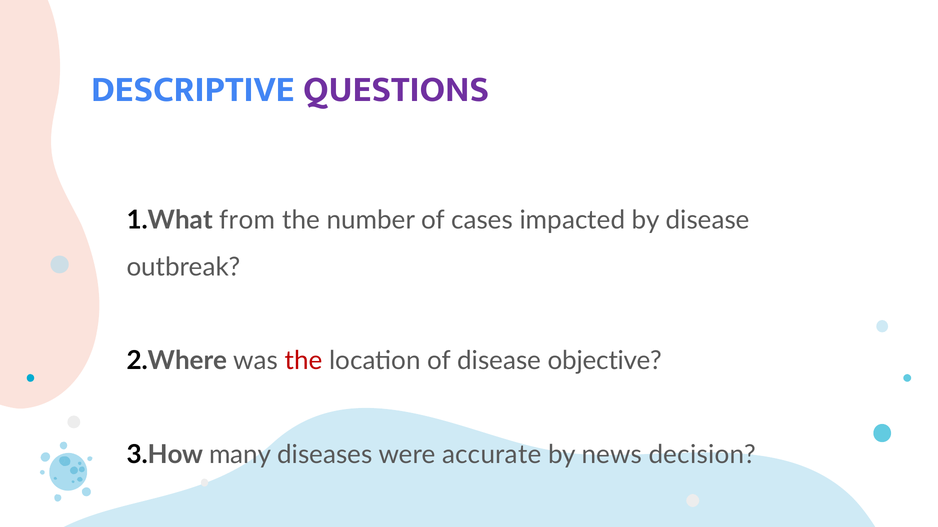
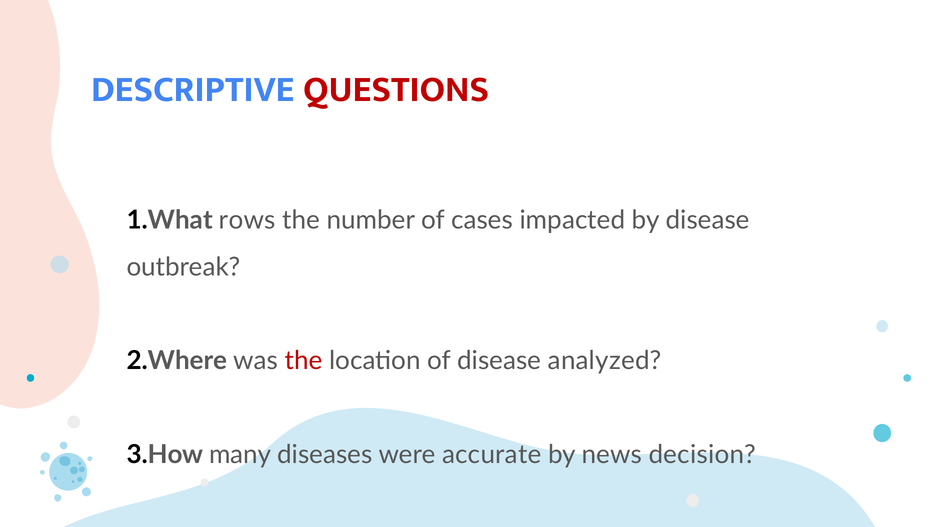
QUESTIONS colour: purple -> red (396, 89)
from: from -> rows (247, 221)
objective: objective -> analyzed (605, 361)
